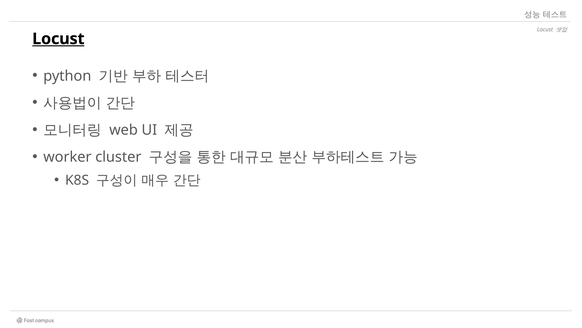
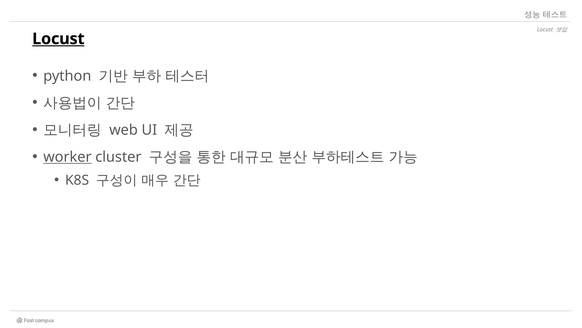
worker underline: none -> present (67, 157)
